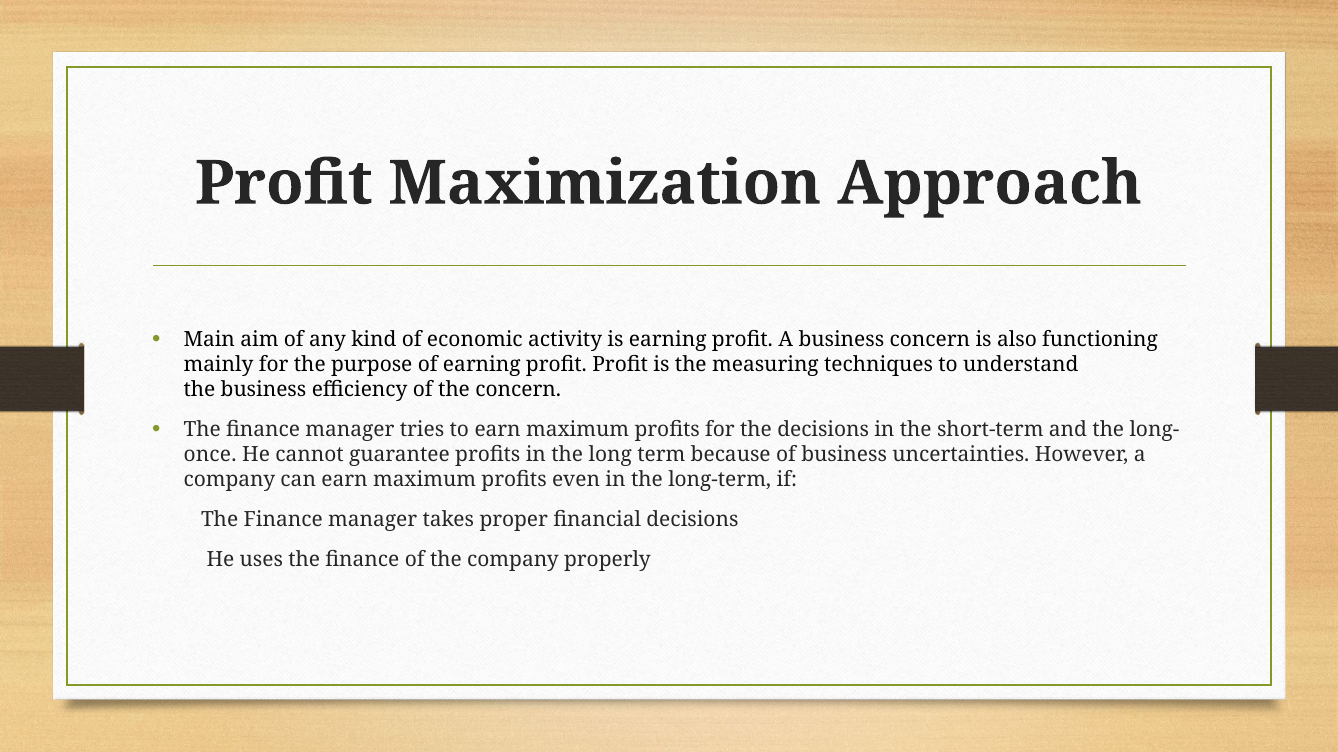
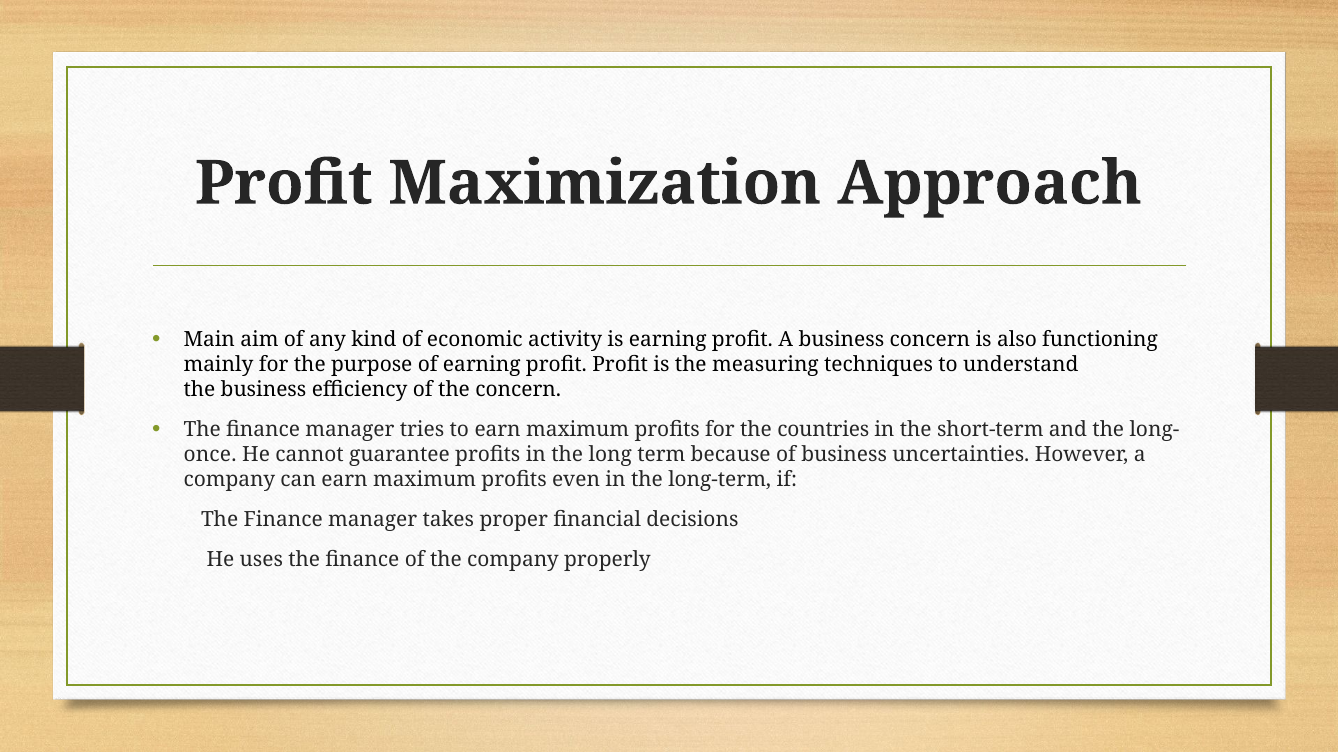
the decisions: decisions -> countries (823, 430)
